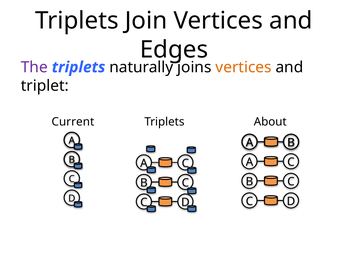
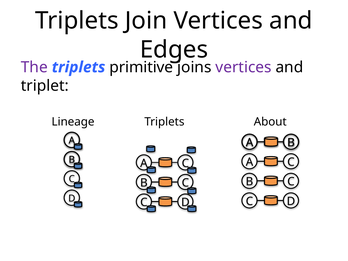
naturally: naturally -> primitive (141, 67)
vertices colour: orange -> purple (244, 67)
Current: Current -> Lineage (73, 122)
